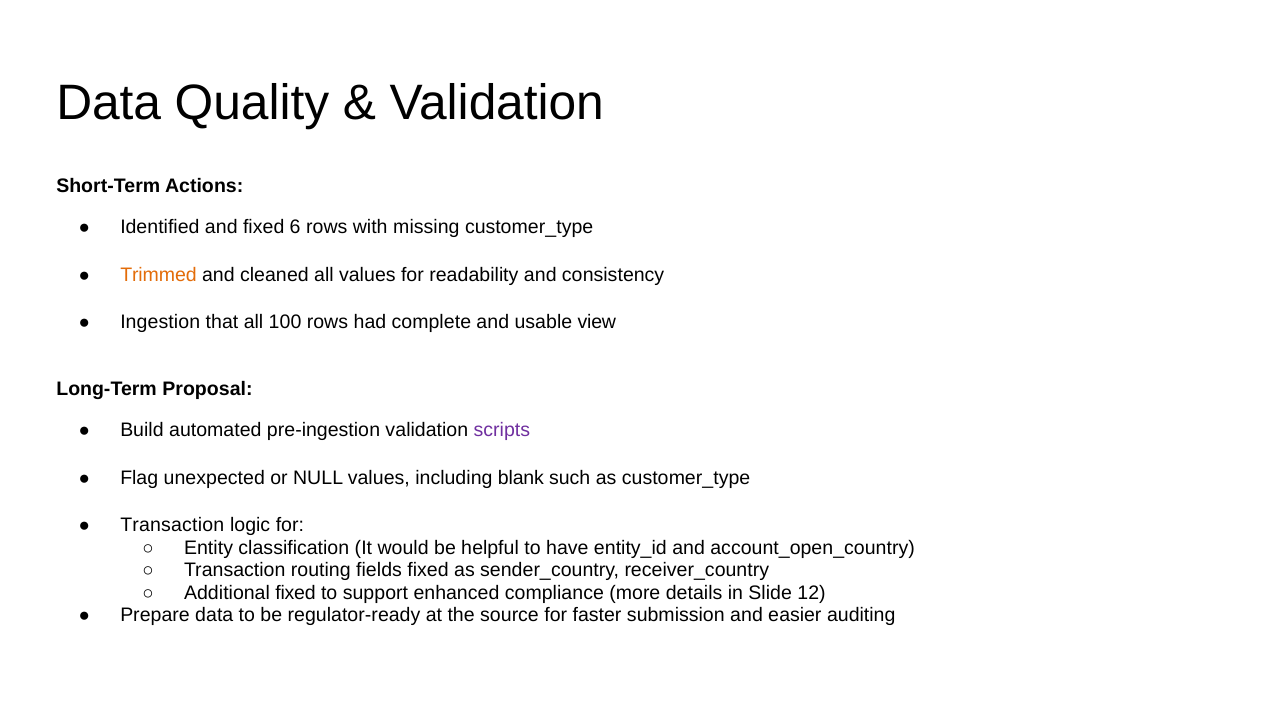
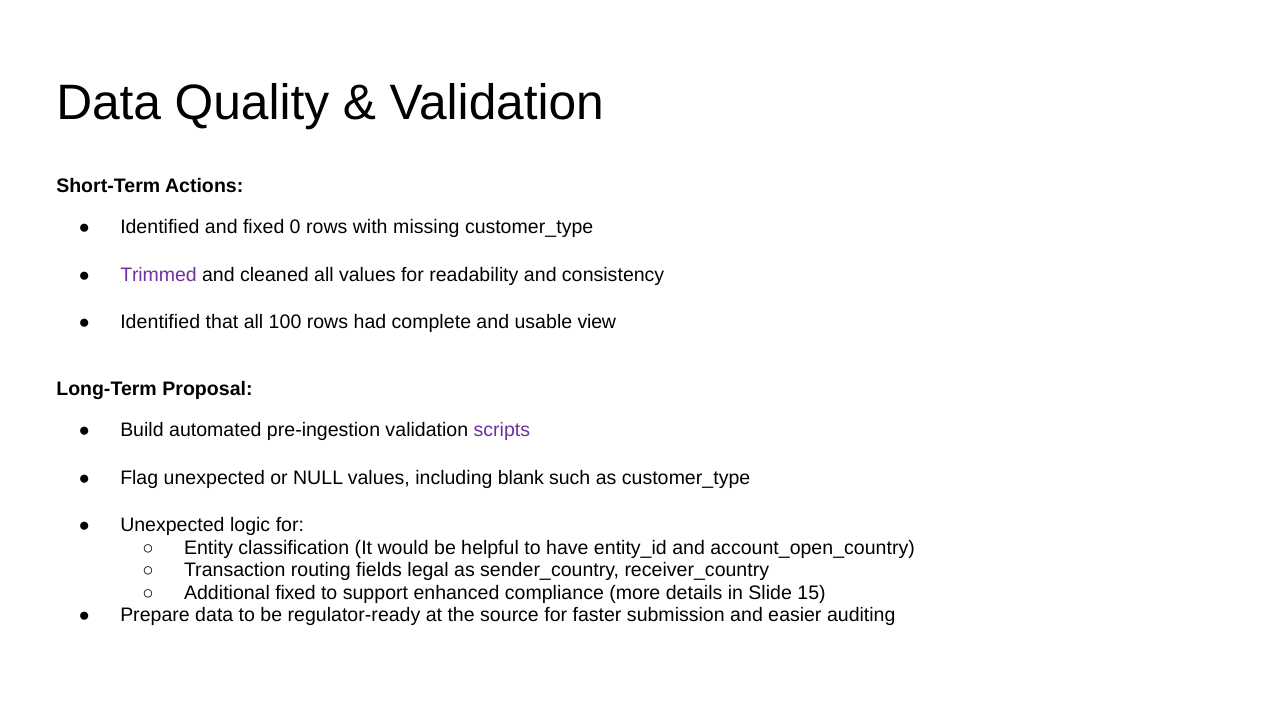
6: 6 -> 0 (295, 227)
Trimmed colour: orange -> purple (158, 275)
Ingestion: Ingestion -> Identified (160, 322)
Transaction: Transaction -> Unexpected (172, 525)
fields fixed: fixed -> legal (428, 570)
12: 12 -> 15 (812, 593)
